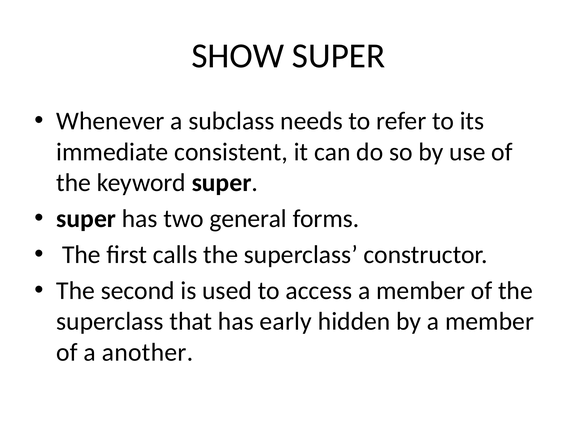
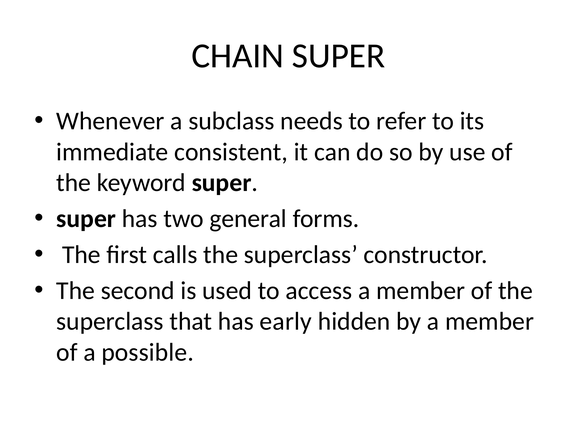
SHOW: SHOW -> CHAIN (238, 56)
another: another -> possible (148, 352)
